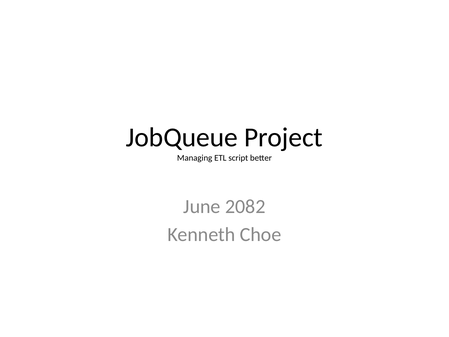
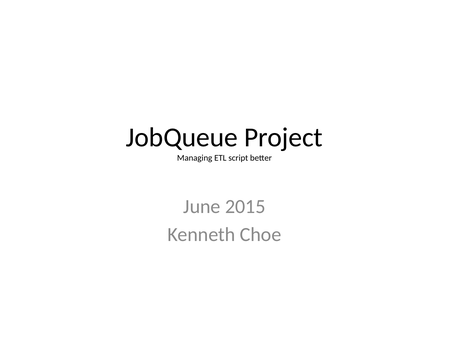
2082: 2082 -> 2015 (245, 206)
